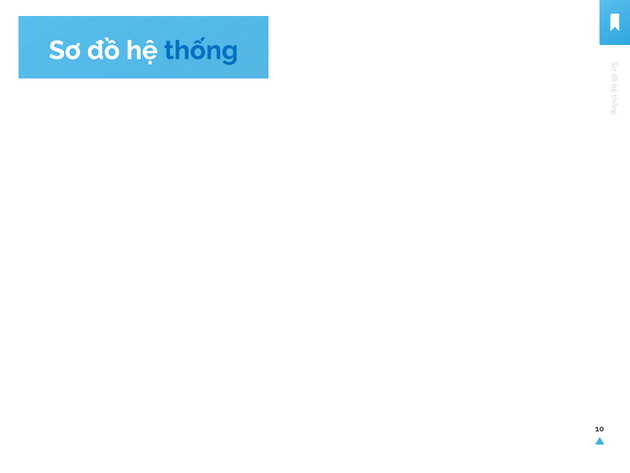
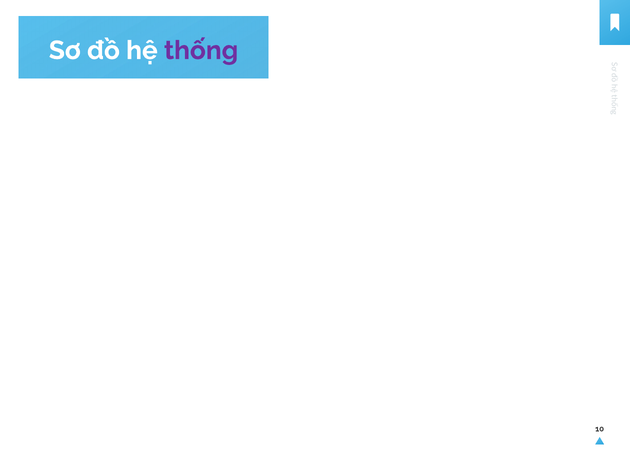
thống colour: blue -> purple (201, 50)
